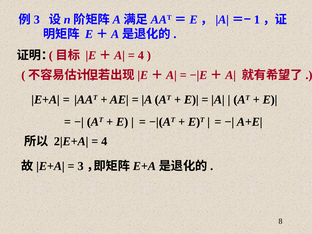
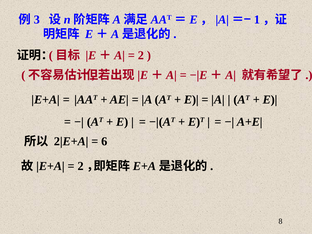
4: 4 -> 2 (141, 55)
4: 4 -> 6 (104, 141)
3: 3 -> 2 (81, 166)
